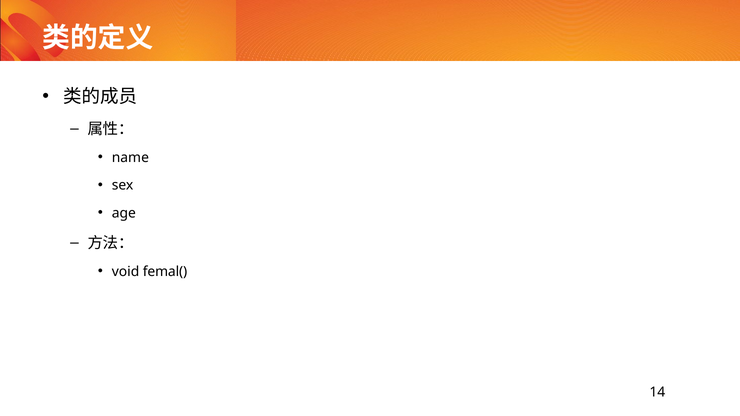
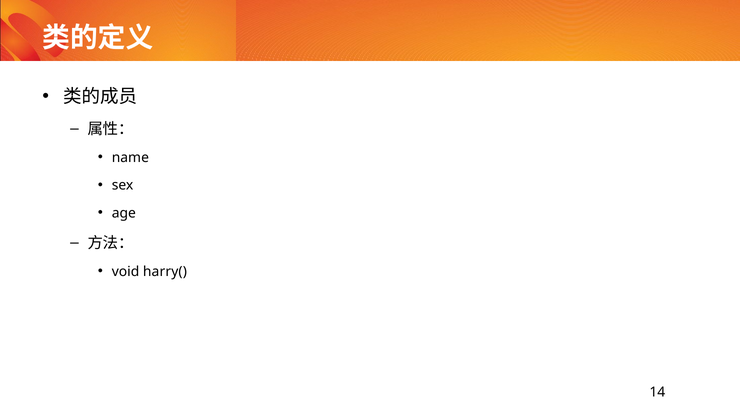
femal(: femal( -> harry( (165, 272)
